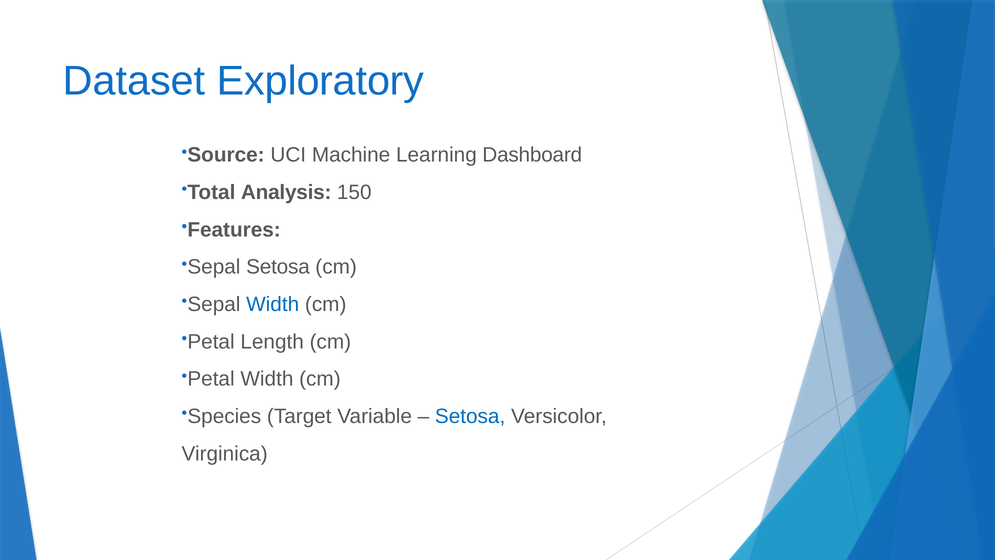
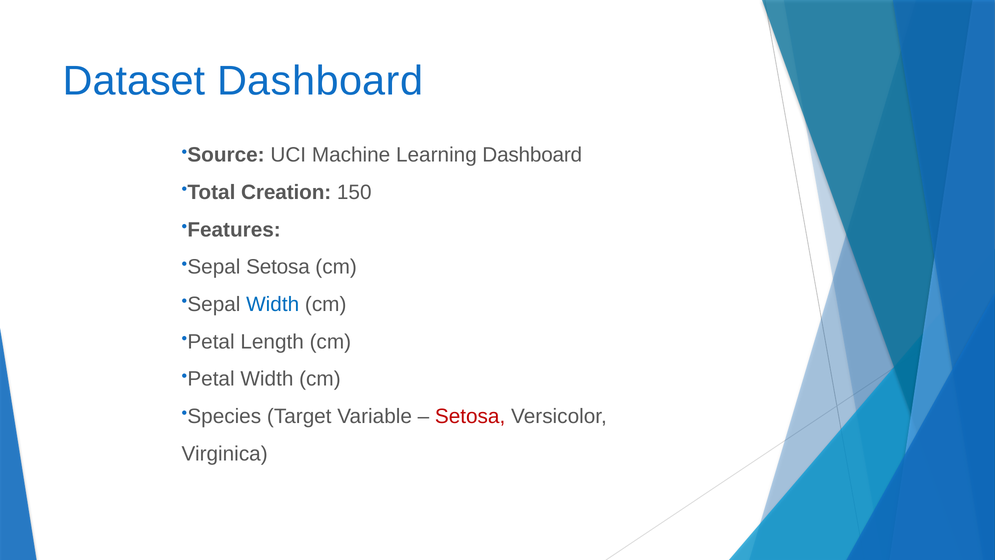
Dataset Exploratory: Exploratory -> Dashboard (320, 81)
Analysis: Analysis -> Creation (286, 192)
Setosa colour: blue -> red (470, 416)
